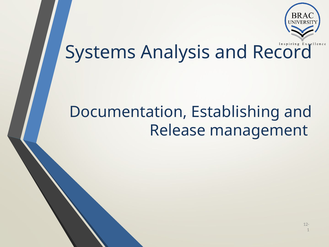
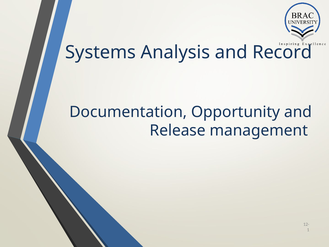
Establishing: Establishing -> Opportunity (236, 112)
